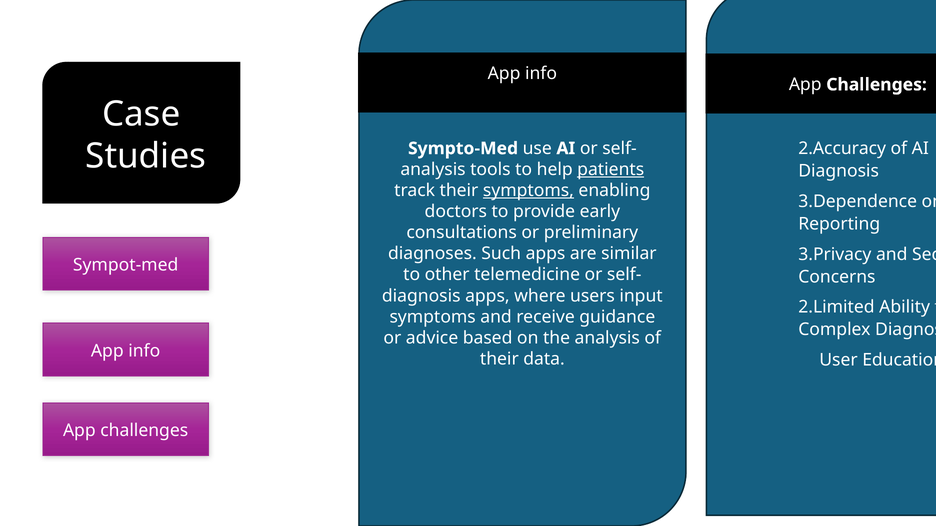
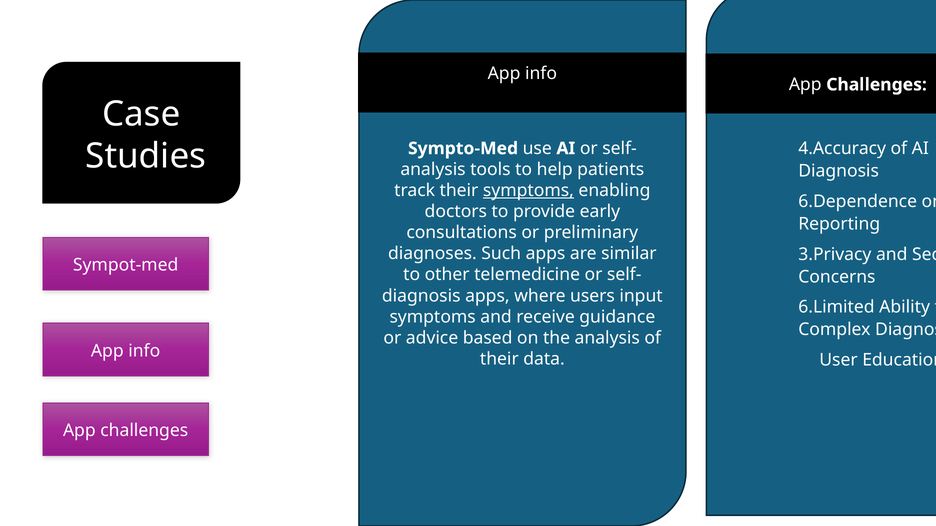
2.Accuracy: 2.Accuracy -> 4.Accuracy (842, 149)
patients underline: present -> none (611, 170)
3.Dependence: 3.Dependence -> 6.Dependence (858, 202)
2.Limited: 2.Limited -> 6.Limited (836, 307)
